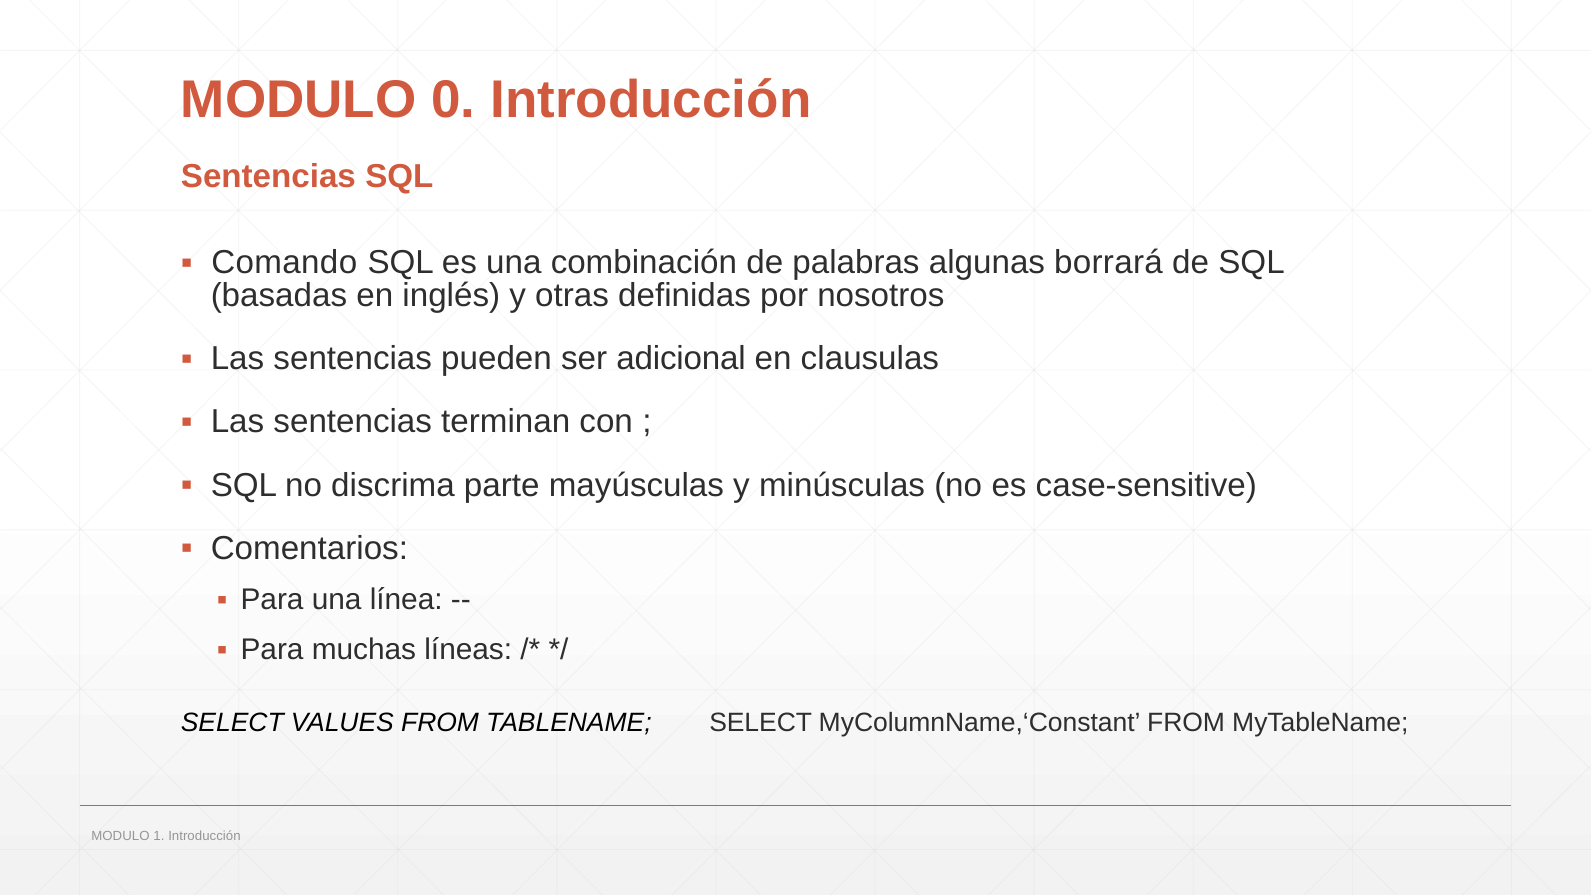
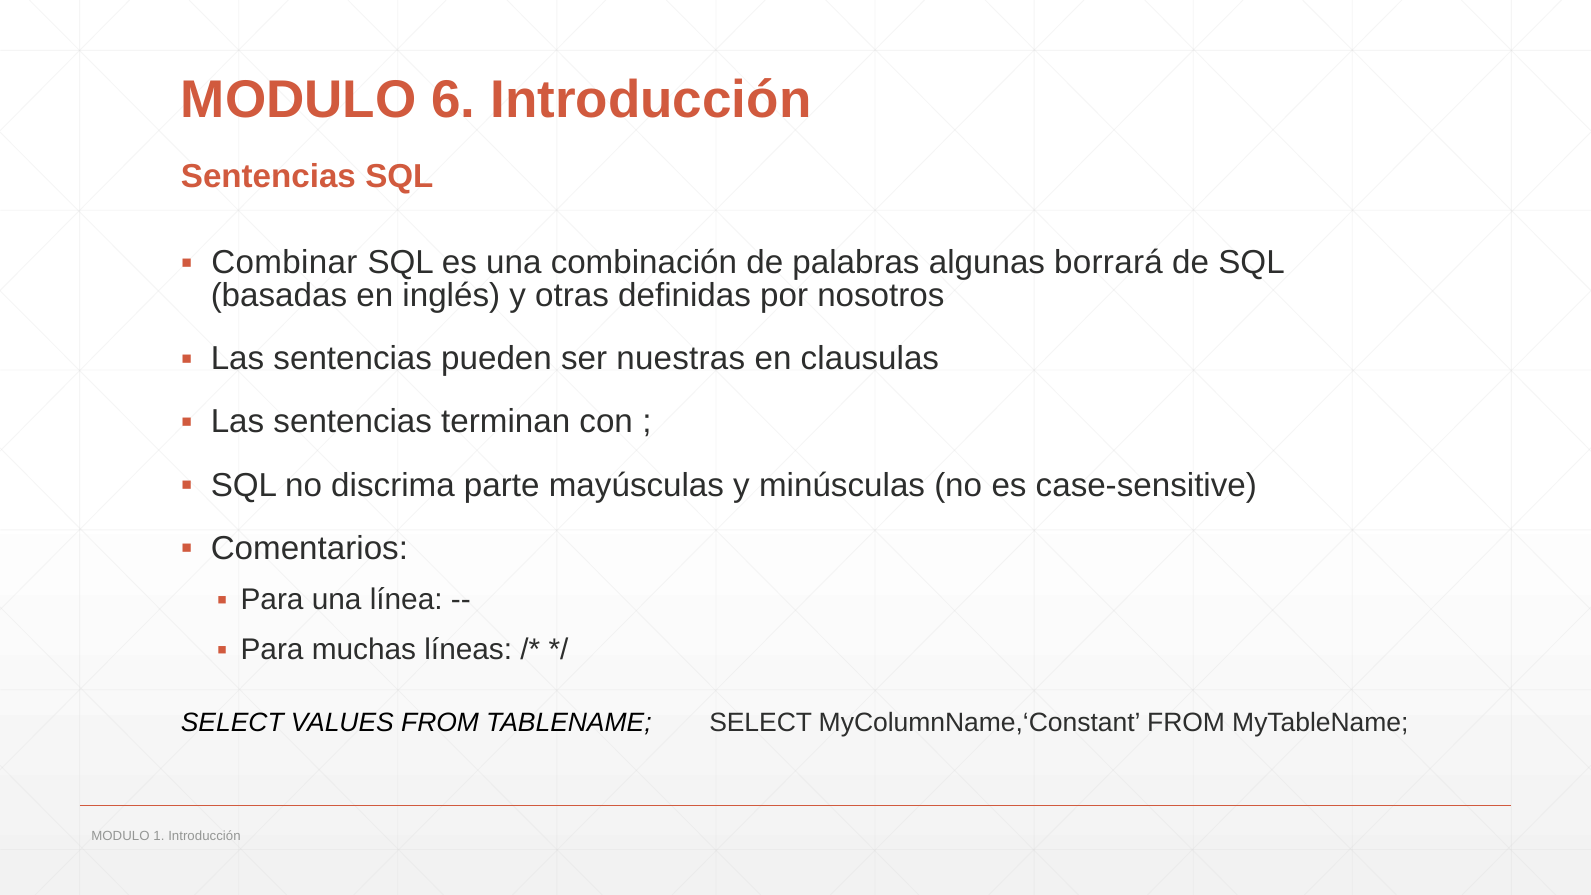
0: 0 -> 6 (453, 100)
Comando: Comando -> Combinar (284, 263)
adicional: adicional -> nuestras (681, 359)
